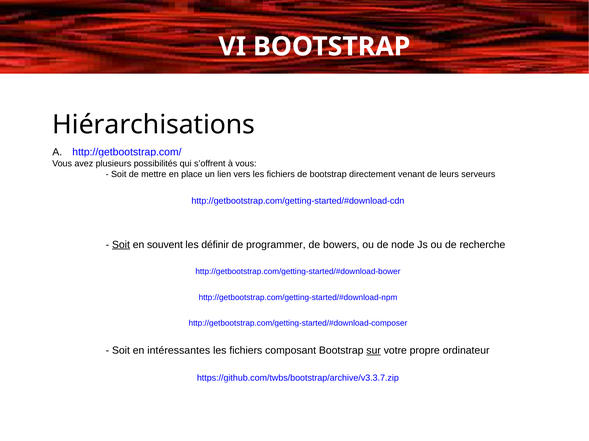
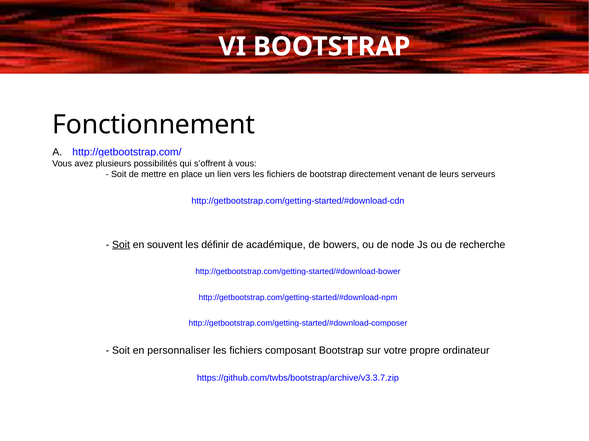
Hiérarchisations: Hiérarchisations -> Fonctionnement (154, 125)
programmer: programmer -> académique (276, 245)
intéressantes: intéressantes -> personnaliser (179, 351)
sur underline: present -> none (374, 351)
